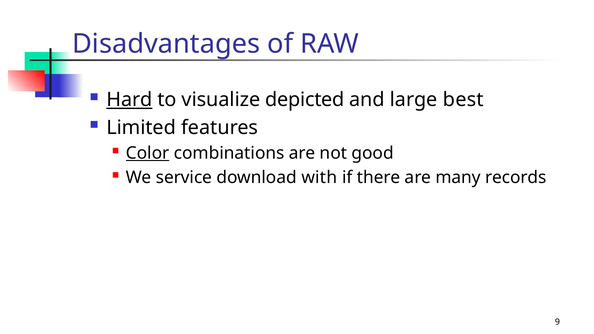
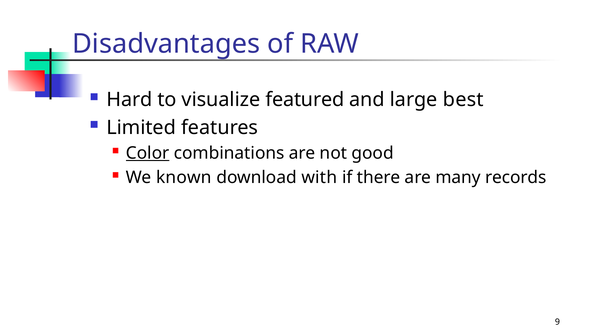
Hard underline: present -> none (129, 100)
depicted: depicted -> featured (305, 100)
service: service -> known (184, 177)
